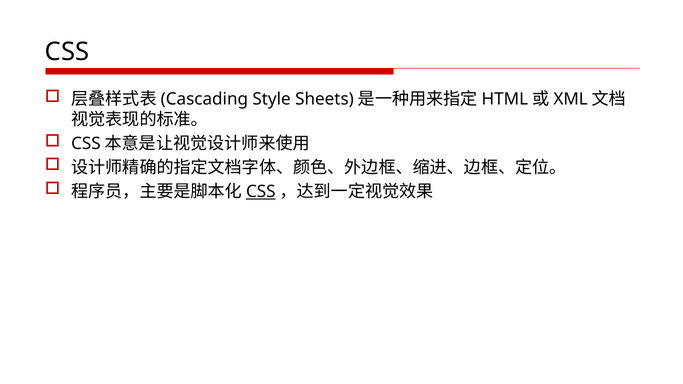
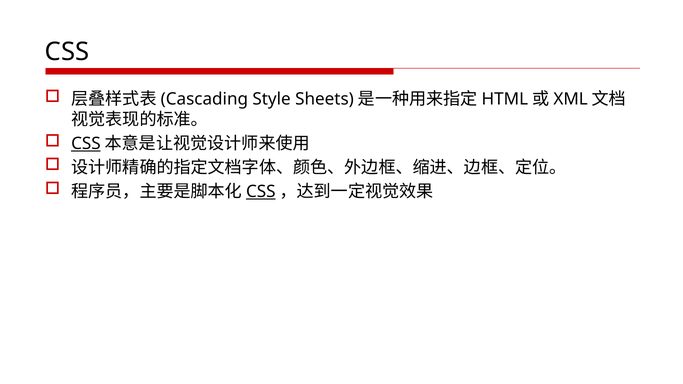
CSS underline: none -> present (86, 144)
